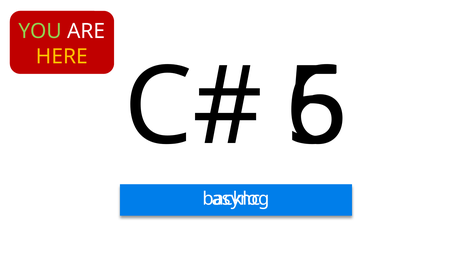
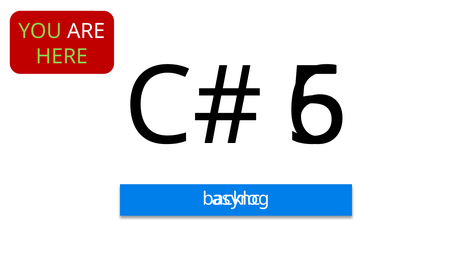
HERE colour: yellow -> light green (62, 56)
